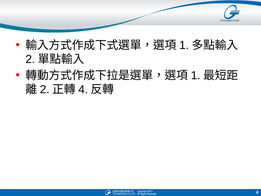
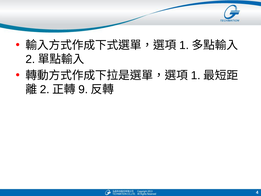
4: 4 -> 9 (83, 89)
